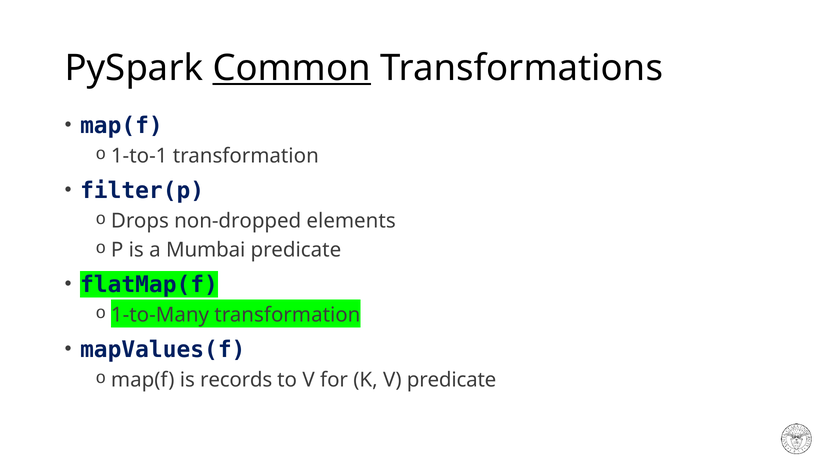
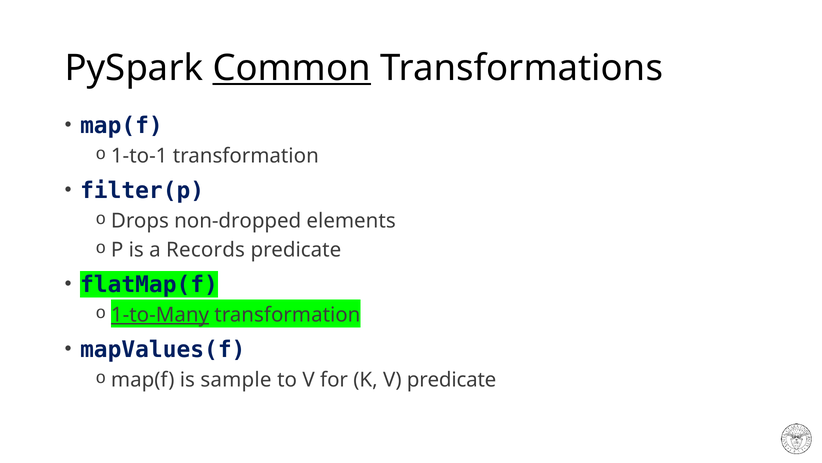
Mumbai: Mumbai -> Records (206, 249)
1-to-Many underline: none -> present (160, 314)
records: records -> sample (236, 379)
